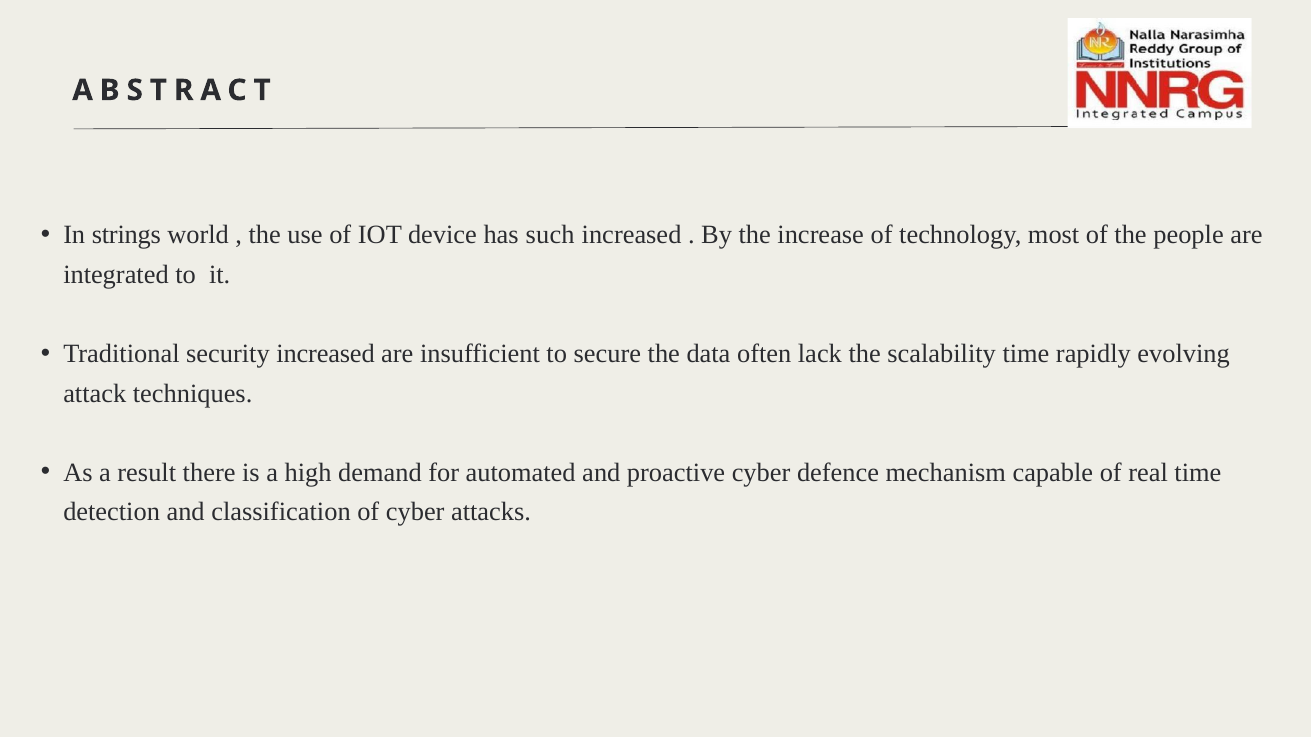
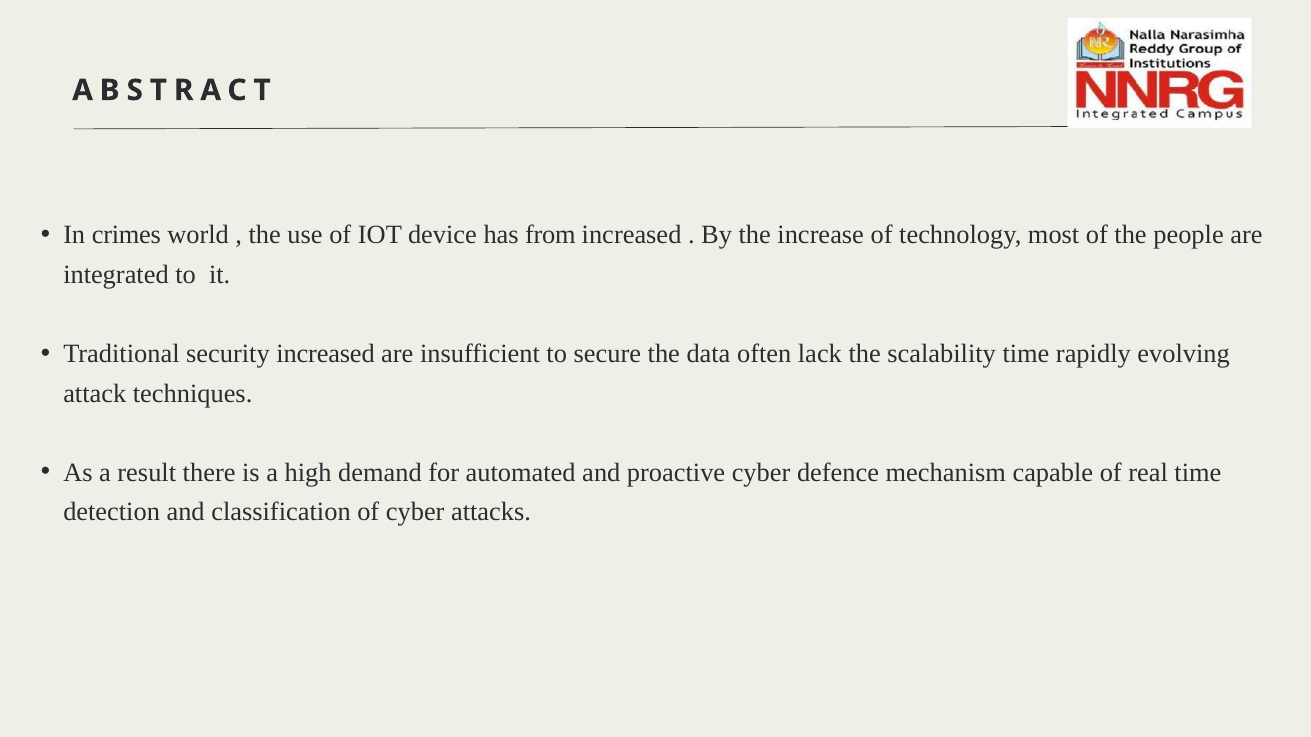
strings: strings -> crimes (126, 235)
such: such -> from (550, 235)
